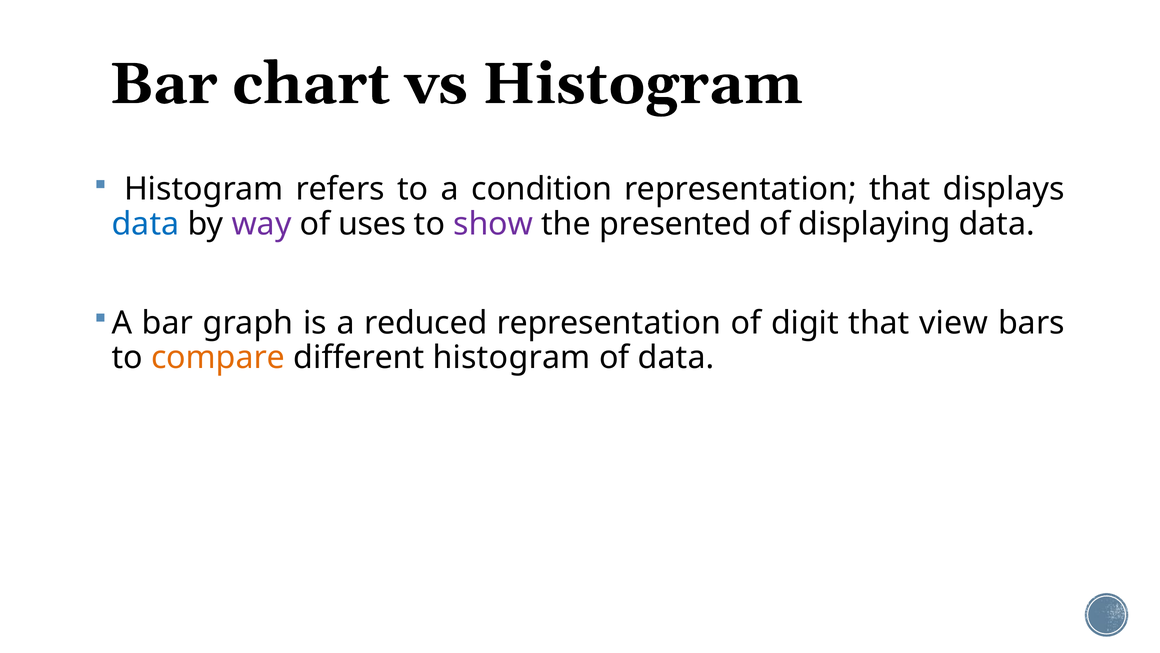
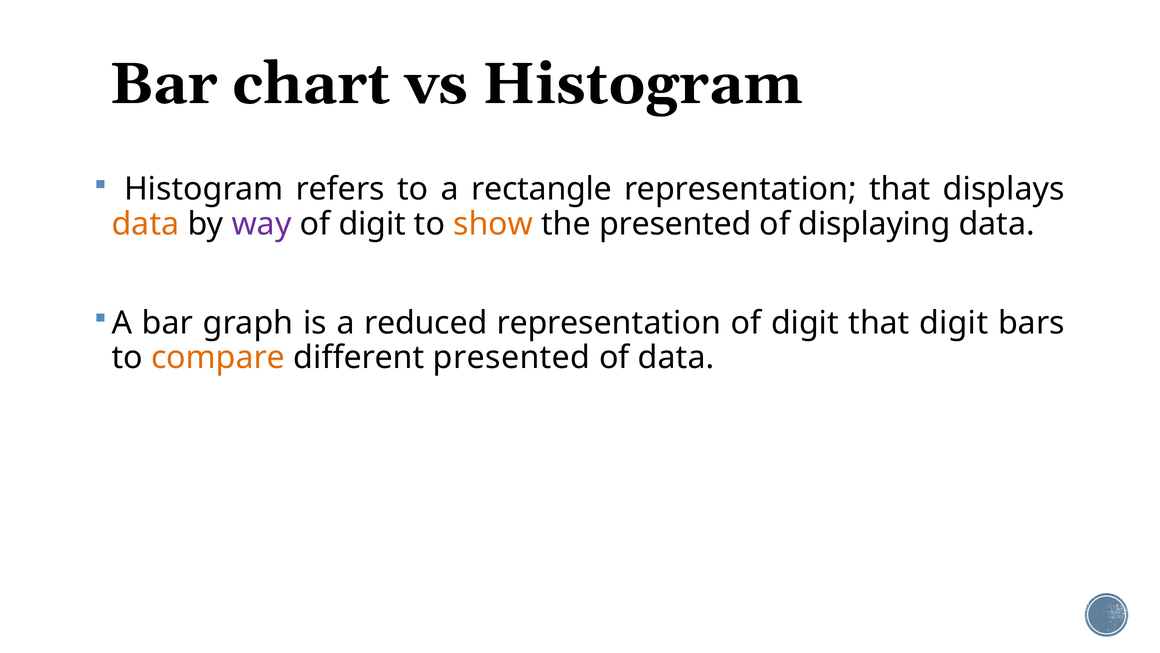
condition: condition -> rectangle (542, 189)
data colour: blue -> orange (145, 224)
uses: uses -> digit (372, 224)
show colour: purple -> orange (493, 224)
that view: view -> digit (954, 323)
different histogram: histogram -> presented (512, 357)
